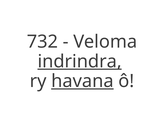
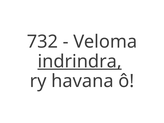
havana underline: present -> none (82, 81)
